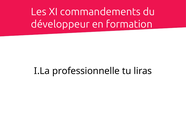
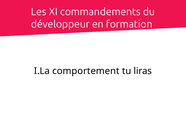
professionnelle: professionnelle -> comportement (86, 71)
